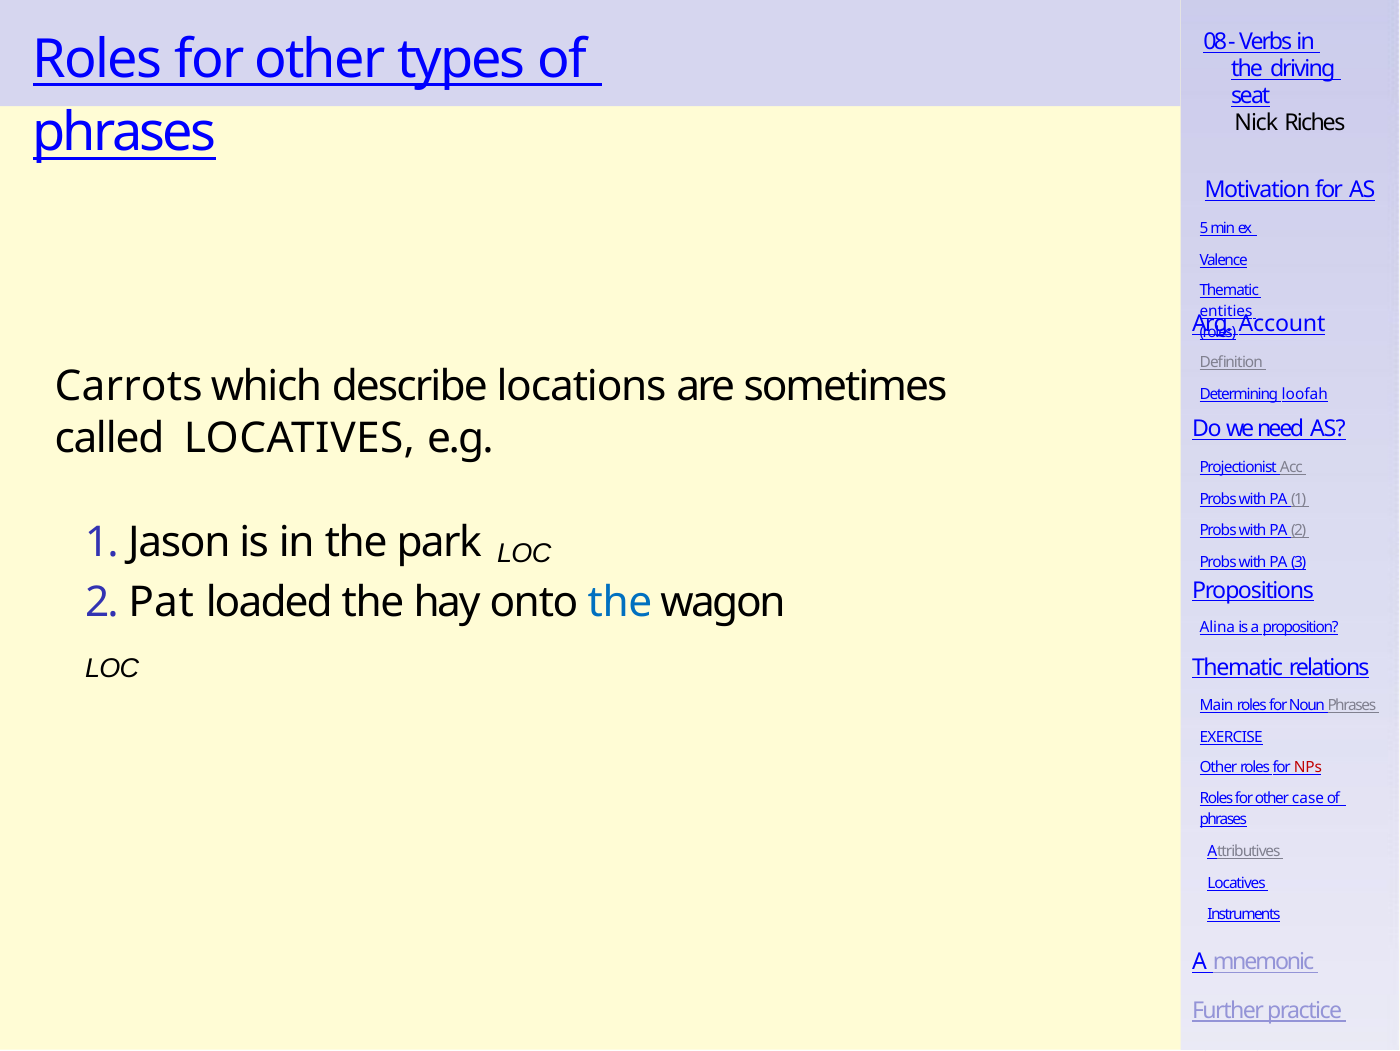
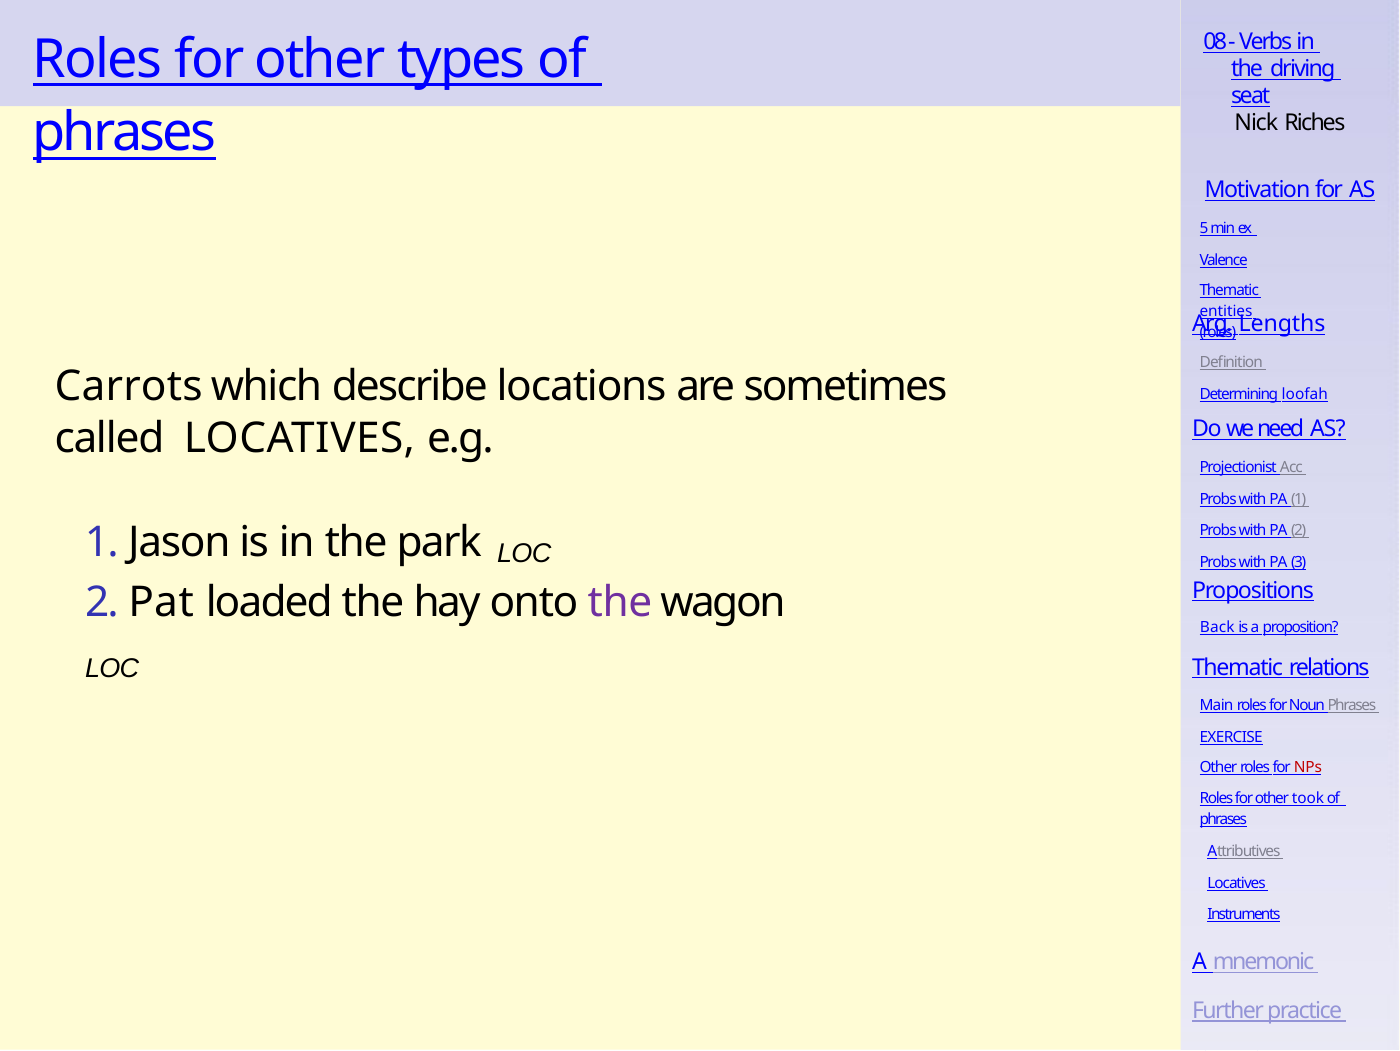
Account: Account -> Lengths (1282, 324)
the colour: blue -> purple (620, 603)
Alina: Alina -> Back (1217, 627)
case: case -> took (1308, 798)
